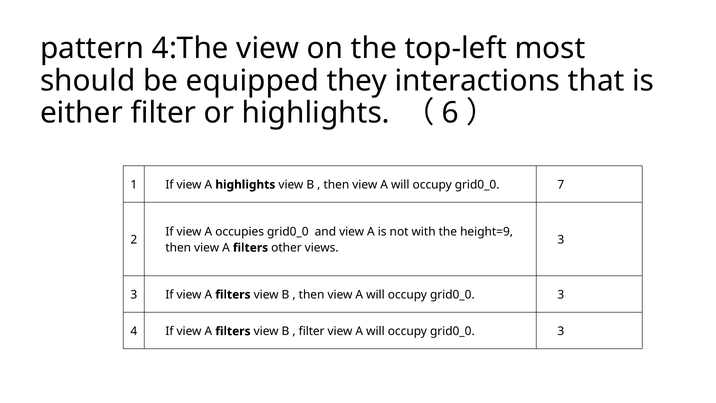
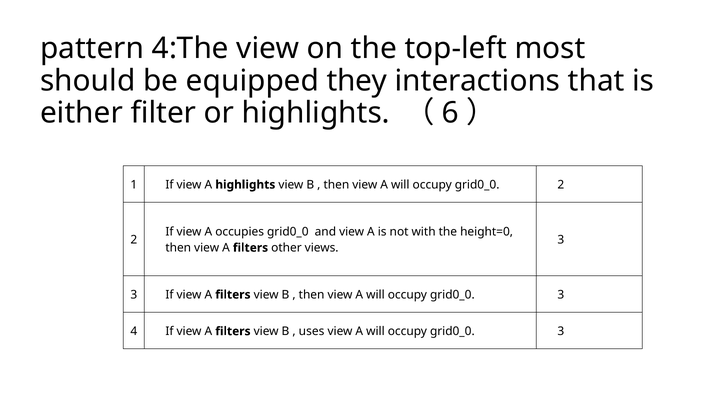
7: 7 -> 2 (561, 185)
height=9: height=9 -> height=0 (487, 231)
filter: filter -> uses (312, 331)
